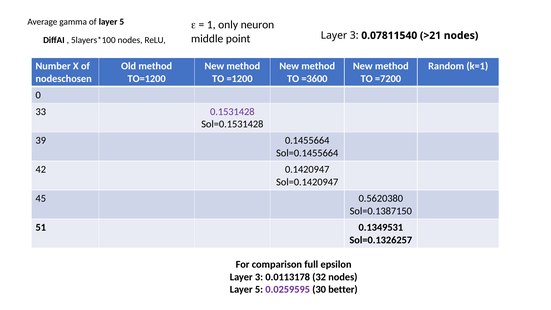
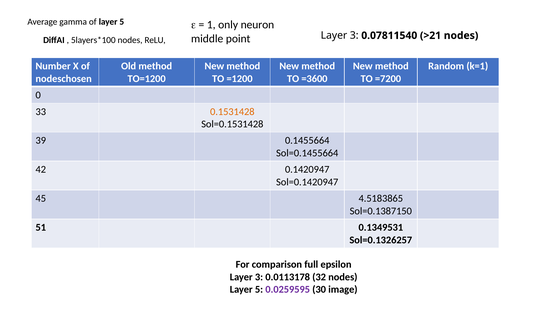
0.1531428 colour: purple -> orange (232, 112)
0.5620380: 0.5620380 -> 4.5183865 (381, 198)
better: better -> image (343, 289)
